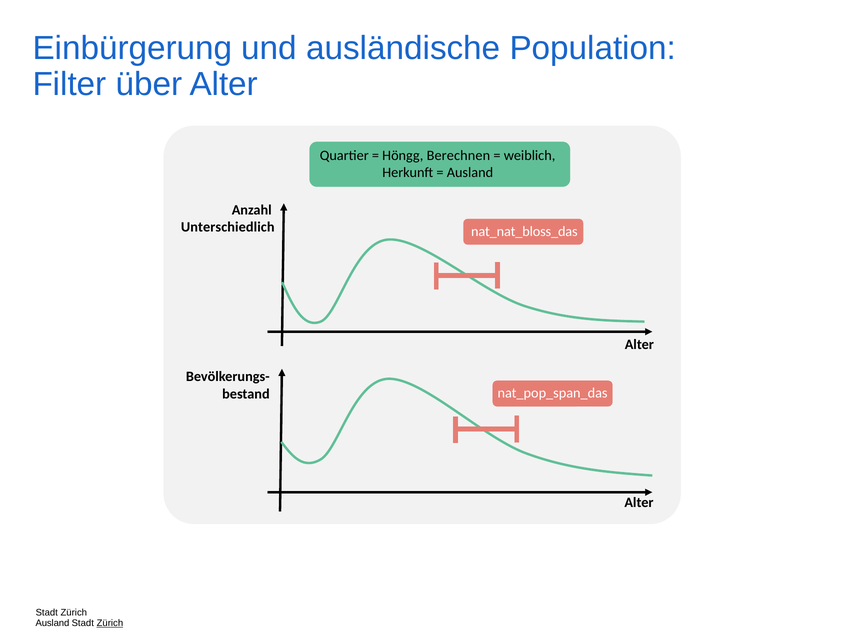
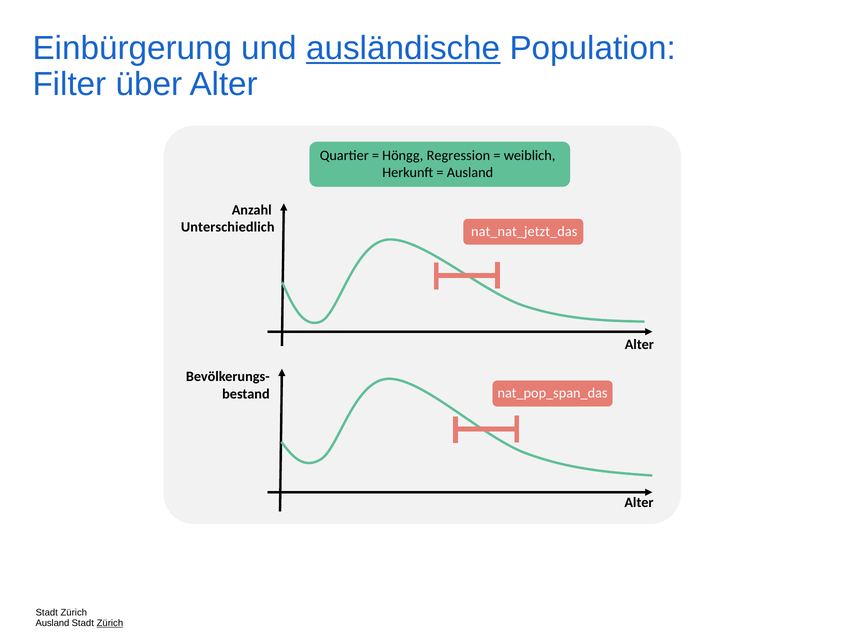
ausländische underline: none -> present (403, 48)
Berechnen: Berechnen -> Regression (458, 155)
nat_nat_bloss_das: nat_nat_bloss_das -> nat_nat_jetzt_das (524, 231)
